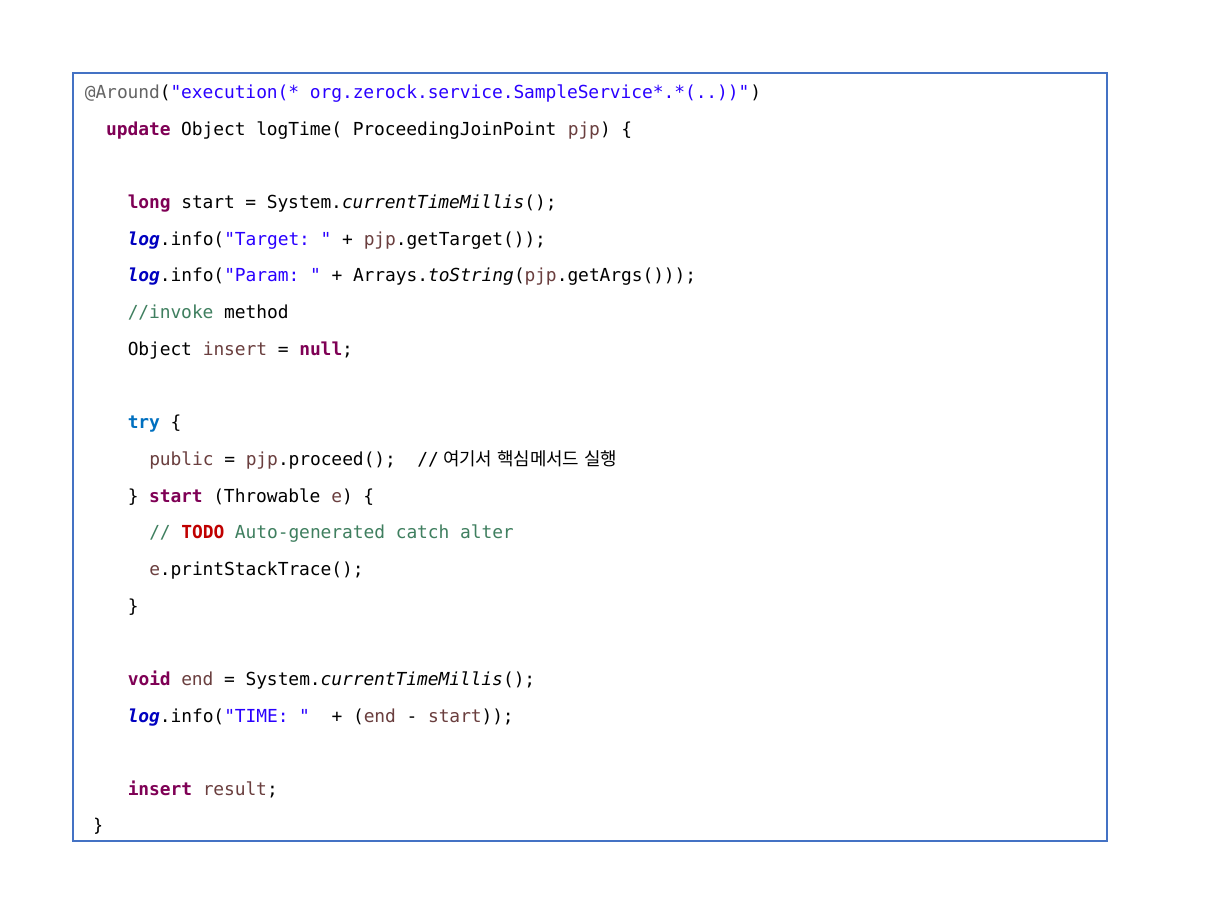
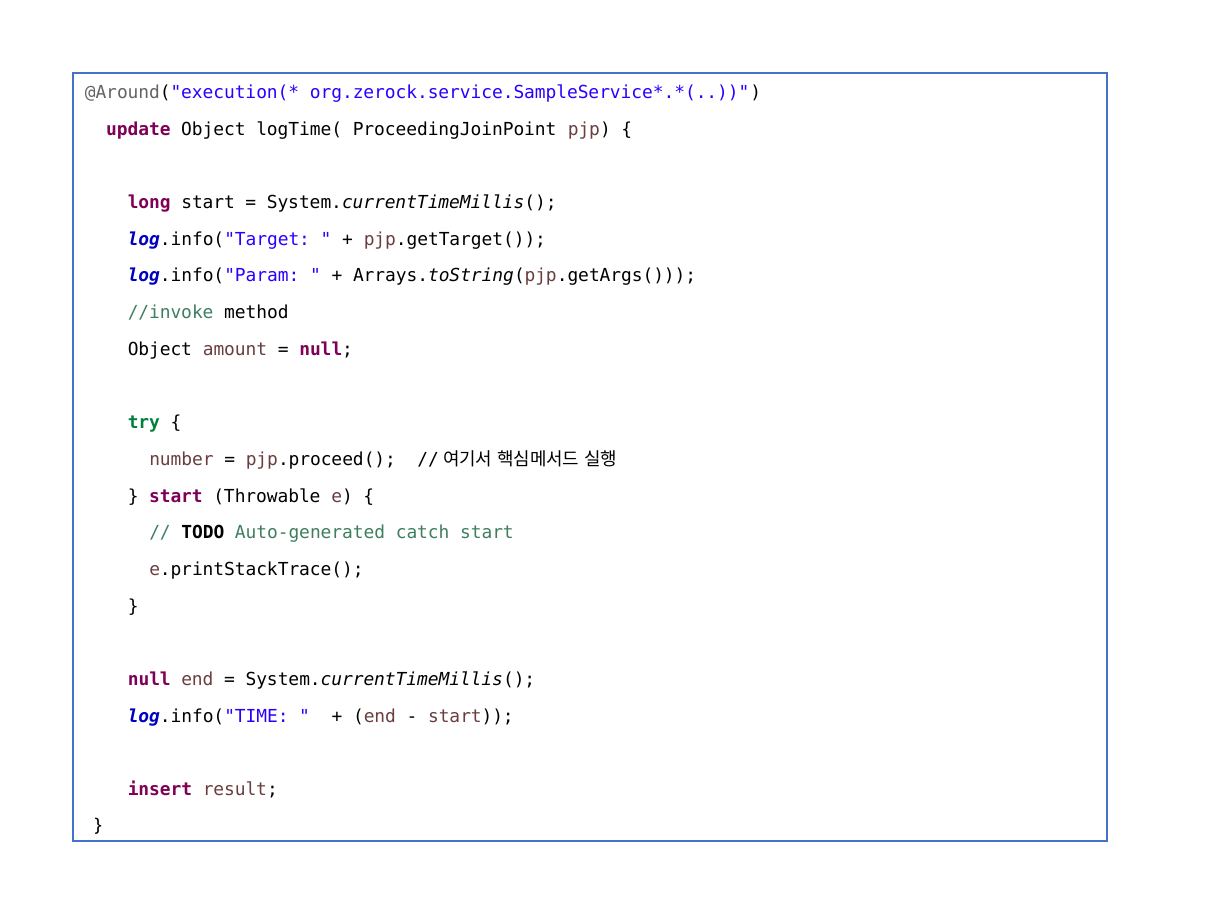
Object insert: insert -> amount (235, 349)
try colour: blue -> green (144, 423)
public: public -> number (181, 459)
TODO colour: red -> black (203, 533)
catch alter: alter -> start (487, 533)
void: void -> null (149, 679)
